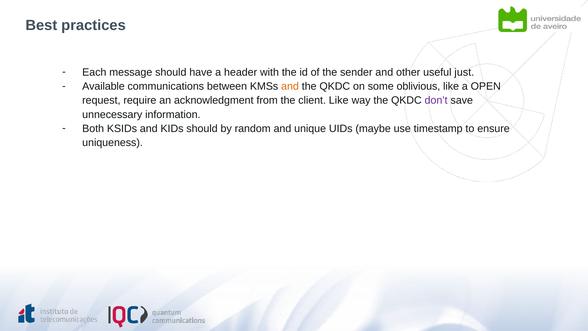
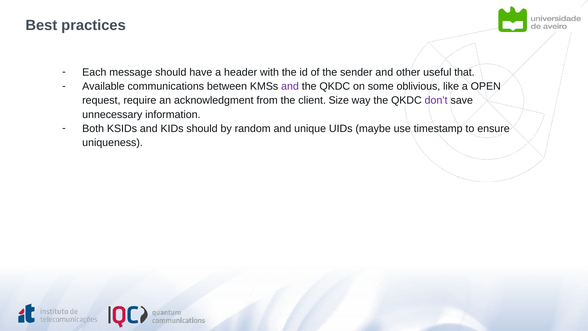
just: just -> that (464, 72)
and colour: orange -> purple (290, 86)
client Like: Like -> Size (339, 100)
